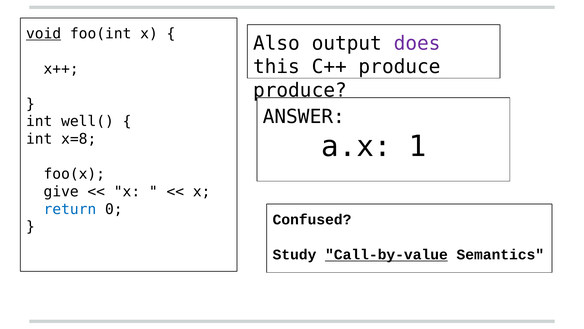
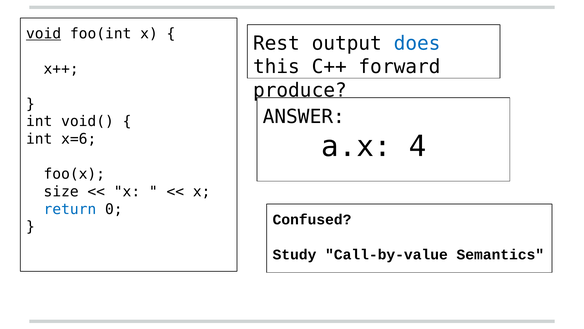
Also: Also -> Rest (277, 43)
does colour: purple -> blue (417, 43)
C++ produce: produce -> forward (400, 67)
well(: well( -> void( (88, 121)
x=8: x=8 -> x=6 (79, 139)
1: 1 -> 4 (418, 146)
give: give -> size (61, 191)
Call-by-value underline: present -> none (386, 254)
